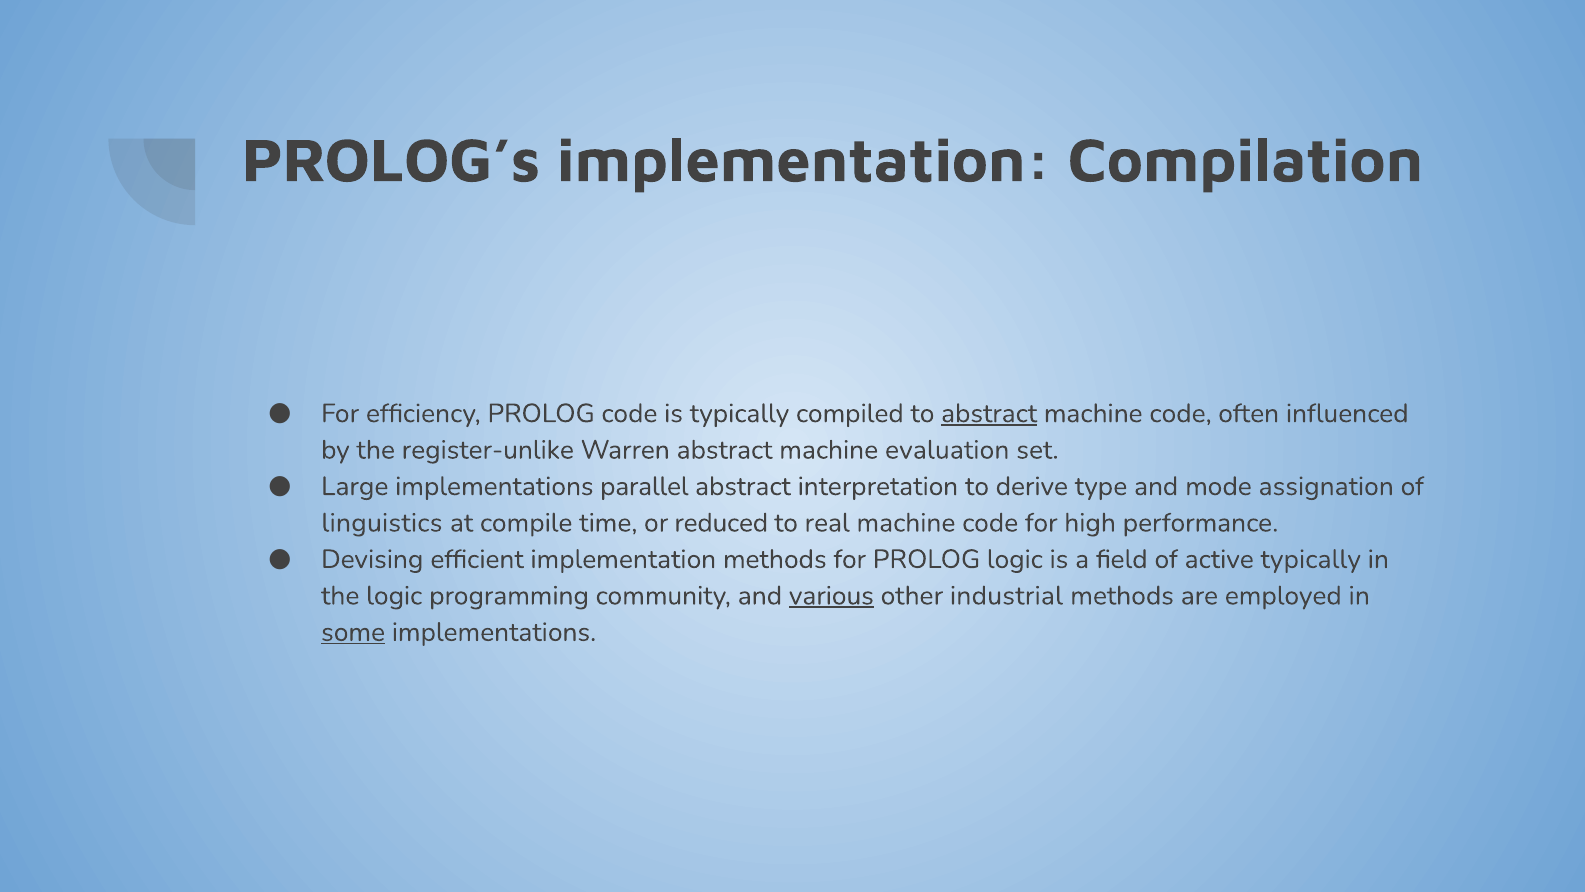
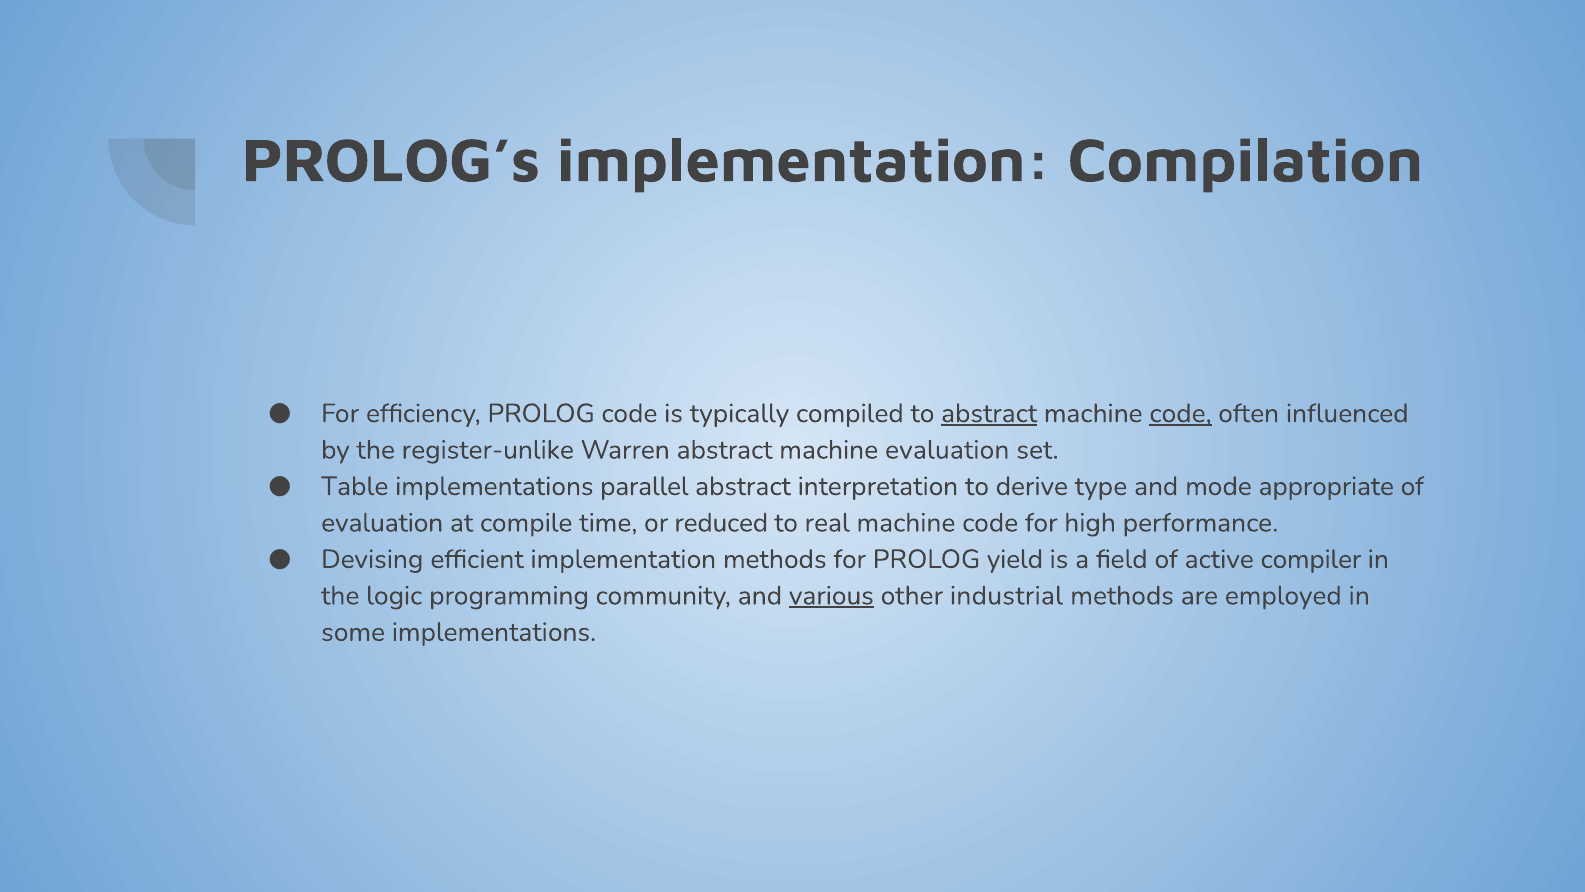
code underline: none -> present (1181, 413)
Large: Large -> Table (355, 486)
assignation: assignation -> appropriate (1326, 486)
linguistics: linguistics -> evaluation (382, 523)
PROLOG logic: logic -> yield (1015, 559)
active typically: typically -> compiler (1311, 559)
some underline: present -> none (353, 632)
